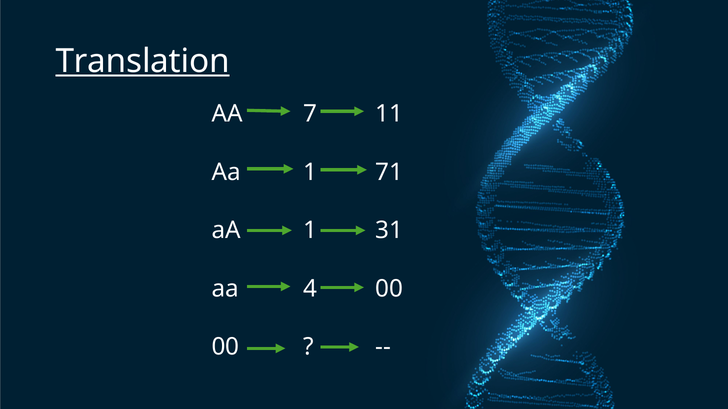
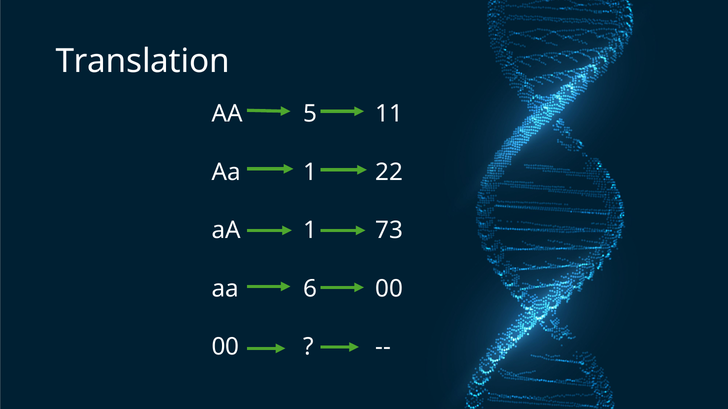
Translation underline: present -> none (143, 61)
7: 7 -> 5 (310, 114)
71: 71 -> 22 (389, 172)
31: 31 -> 73 (389, 231)
4: 4 -> 6 (310, 289)
